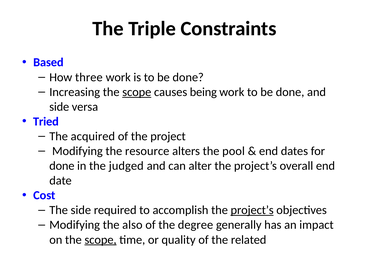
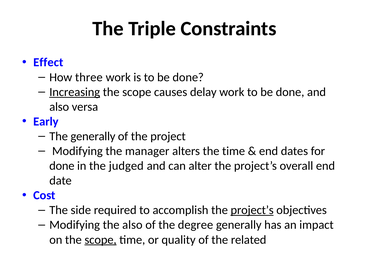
Based: Based -> Effect (48, 62)
Increasing underline: none -> present (75, 92)
scope underline: present -> none (137, 92)
being: being -> delay (203, 92)
side: side -> also (59, 107)
Tried: Tried -> Early (46, 121)
The acquired: acquired -> generally (93, 136)
resource: resource -> manager (147, 151)
the pool: pool -> time (234, 151)
